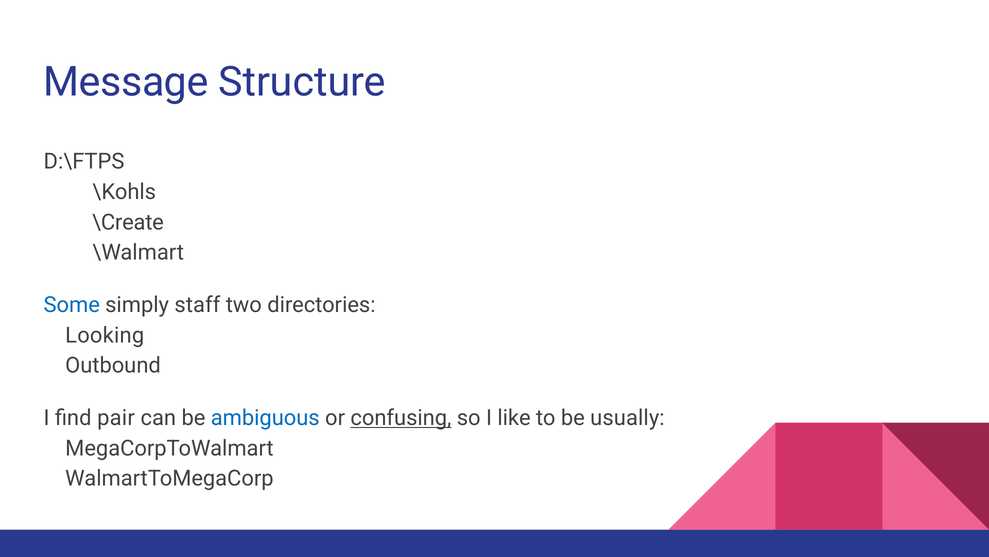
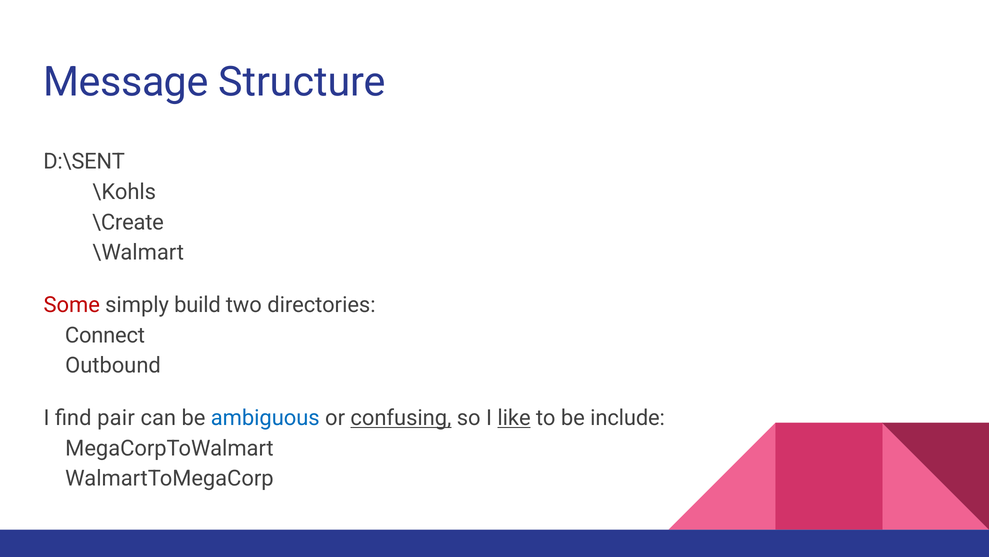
D:\FTPS: D:\FTPS -> D:\SENT (84, 162)
Some colour: blue -> red (72, 305)
staff: staff -> build (197, 305)
Looking: Looking -> Connect (105, 335)
like underline: none -> present (514, 418)
usually: usually -> include (628, 418)
